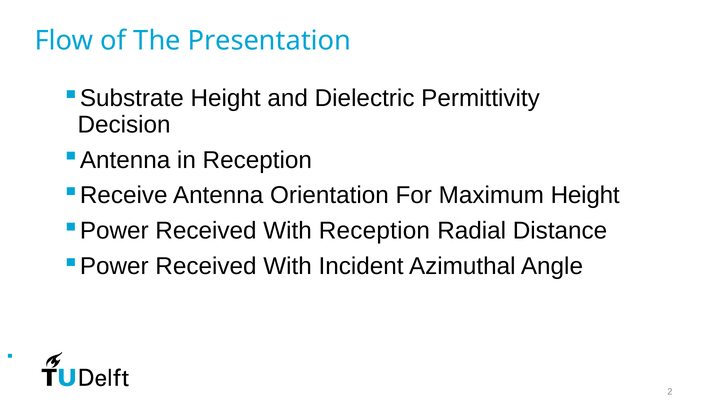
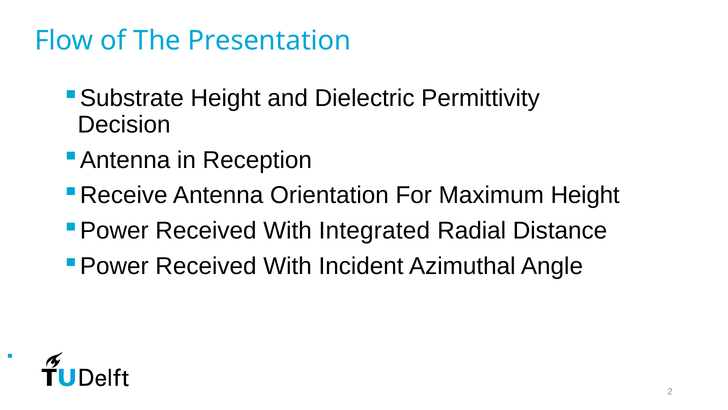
With Reception: Reception -> Integrated (374, 230)
